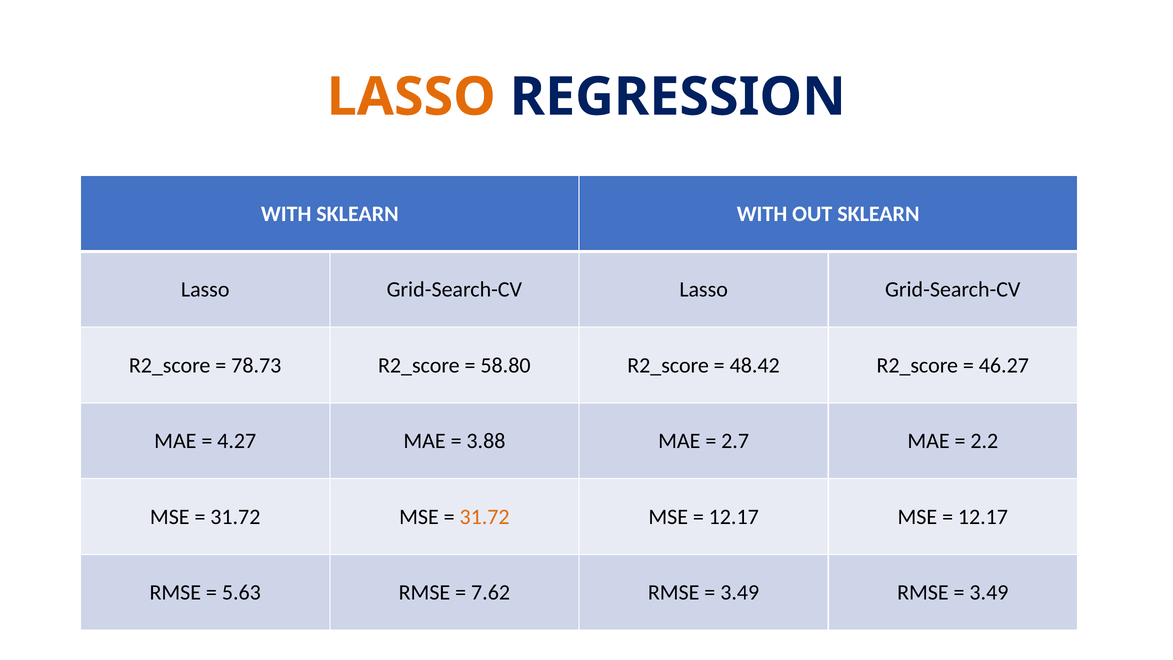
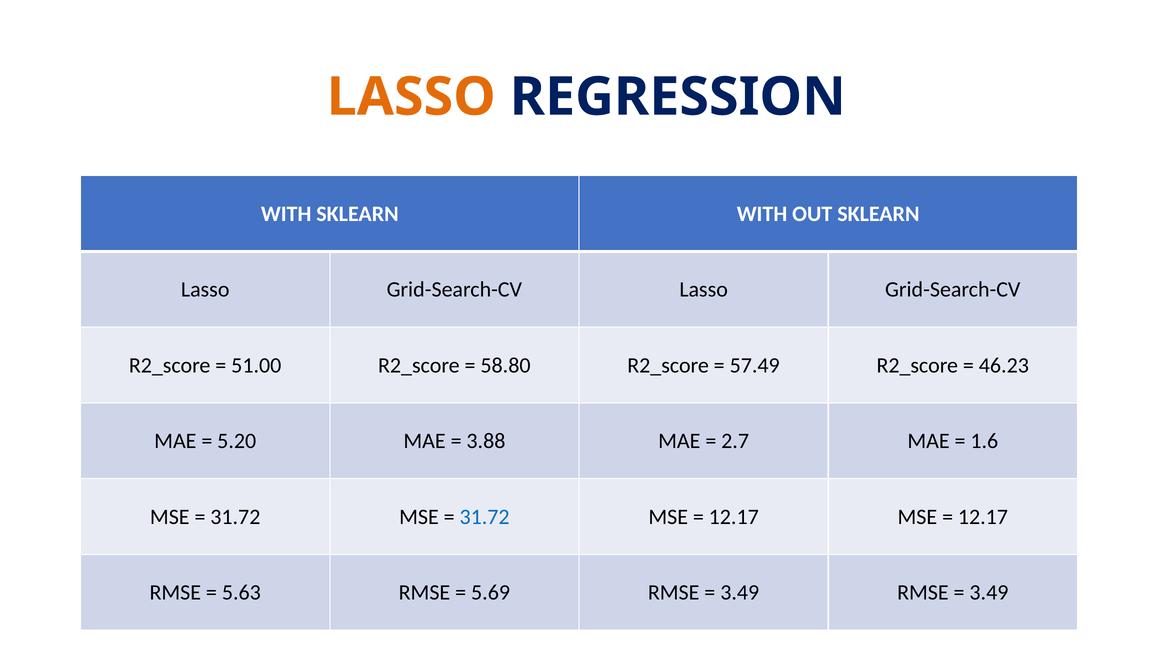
78.73: 78.73 -> 51.00 (256, 365)
48.42: 48.42 -> 57.49 (755, 365)
46.27: 46.27 -> 46.23 (1004, 365)
4.27: 4.27 -> 5.20 (237, 441)
2.2: 2.2 -> 1.6 (984, 441)
31.72 colour: orange -> blue (485, 517)
7.62: 7.62 -> 5.69 (491, 592)
